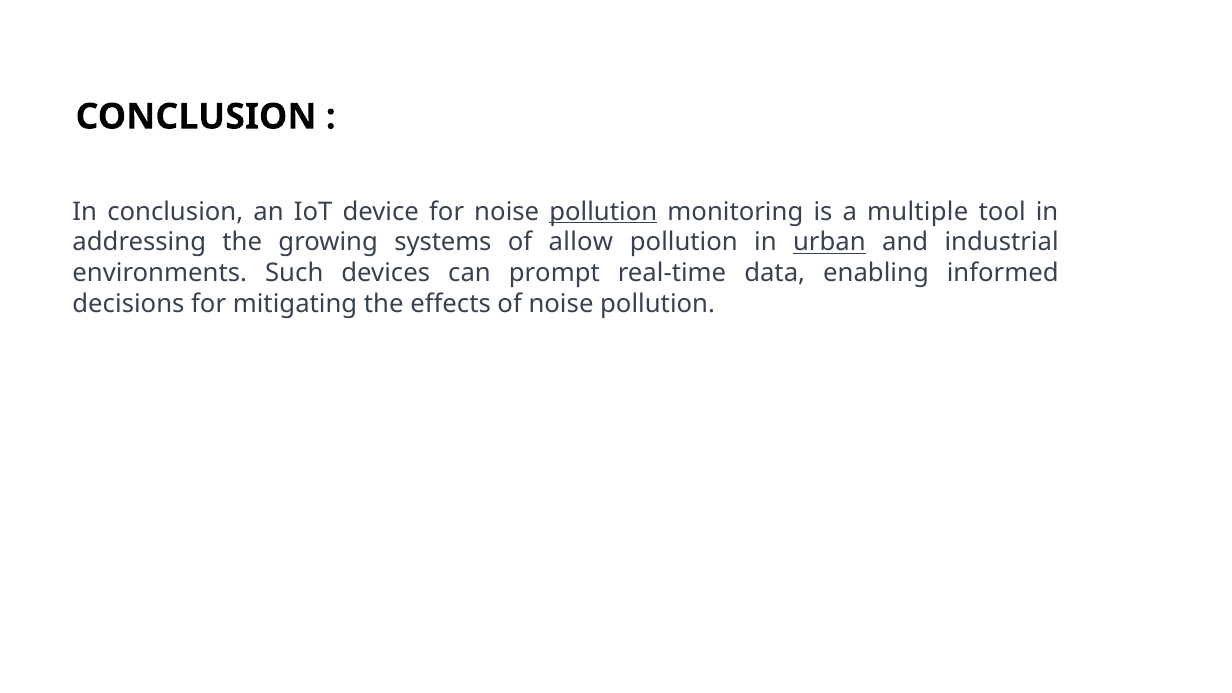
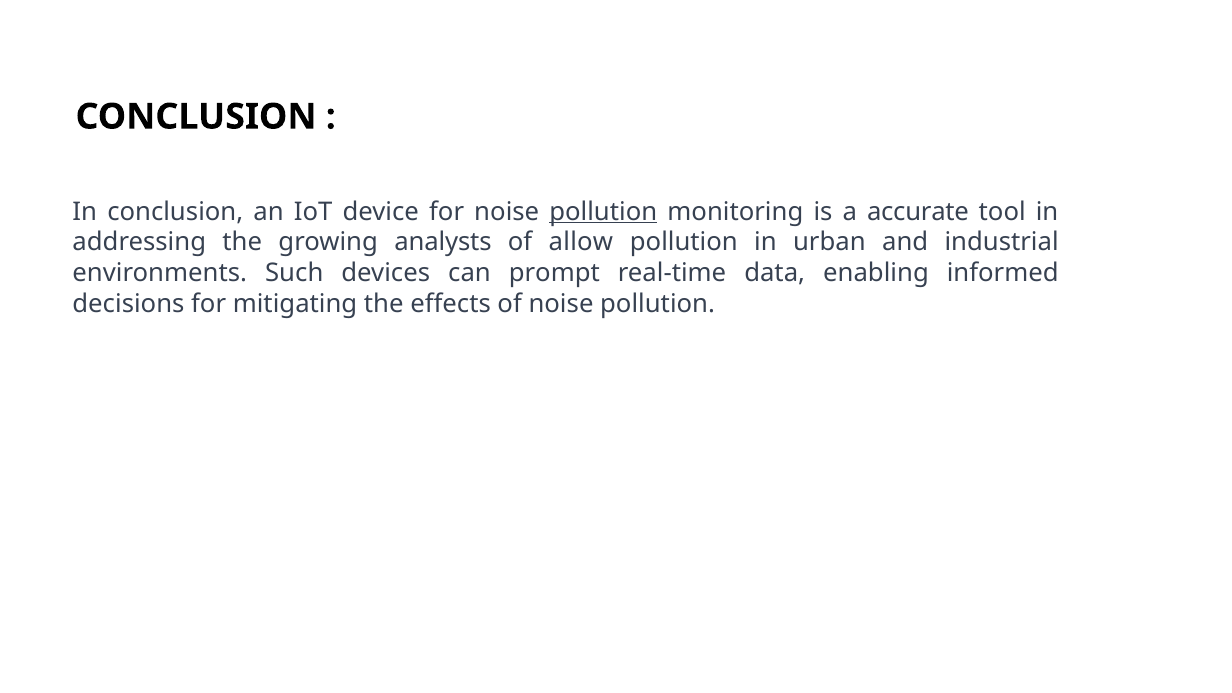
multiple: multiple -> accurate (918, 212)
systems: systems -> analysts (443, 242)
urban underline: present -> none (829, 242)
